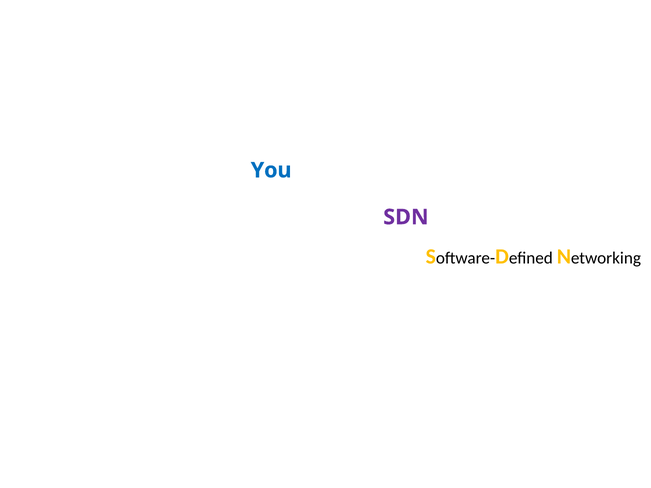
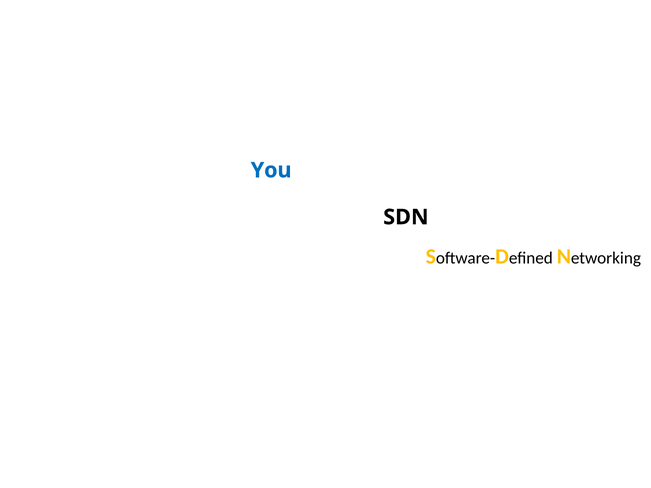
SDN colour: purple -> black (406, 217)
